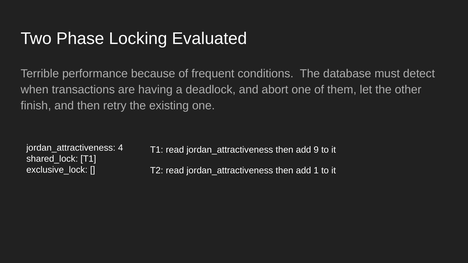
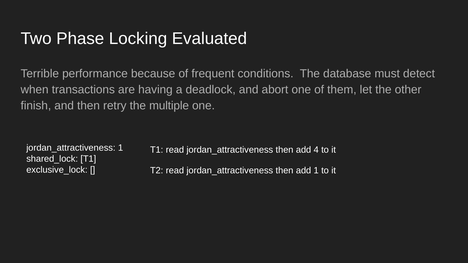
existing: existing -> multiple (169, 106)
jordan_attractiveness 4: 4 -> 1 (121, 148)
9: 9 -> 4 (316, 150)
